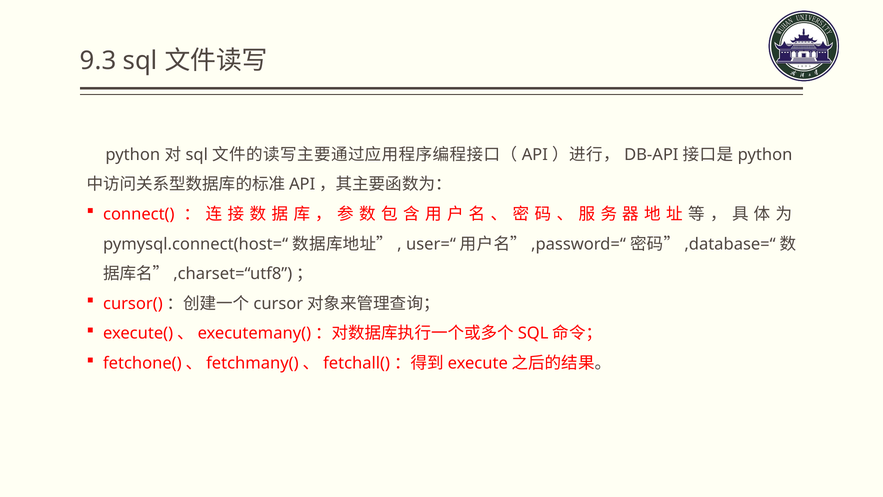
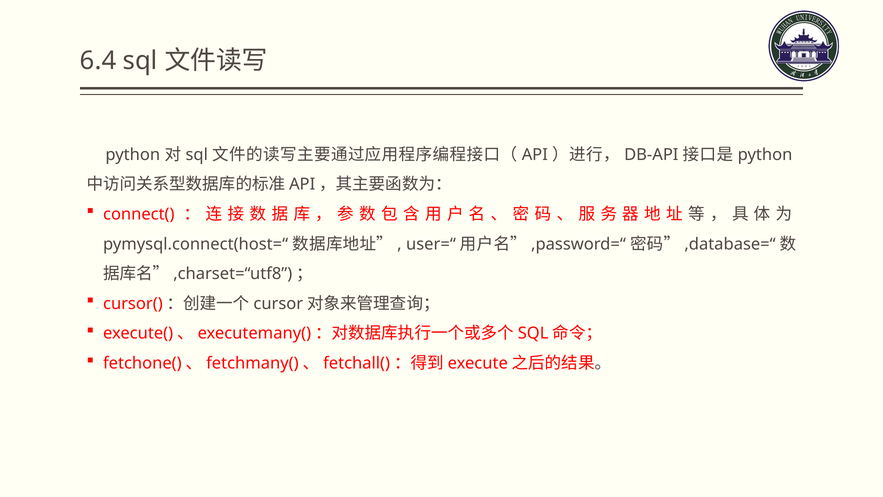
9.3: 9.3 -> 6.4 (98, 61)
